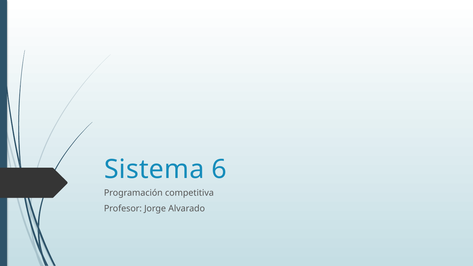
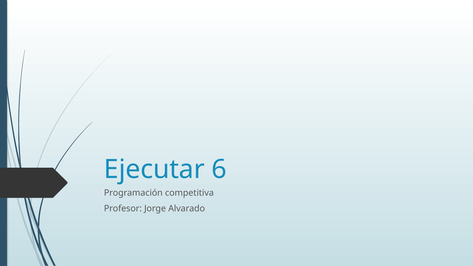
Sistema: Sistema -> Ejecutar (154, 169)
